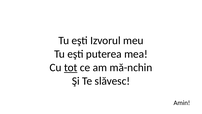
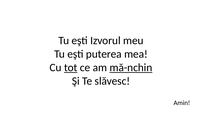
mă-nchin underline: none -> present (131, 67)
